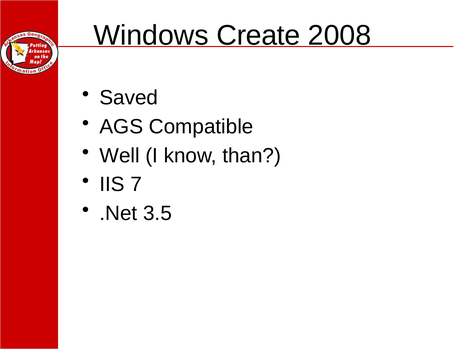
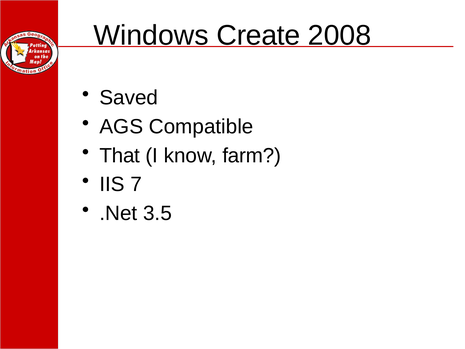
Well: Well -> That (120, 155)
than: than -> farm (252, 155)
